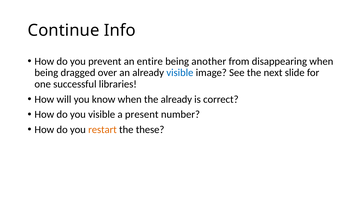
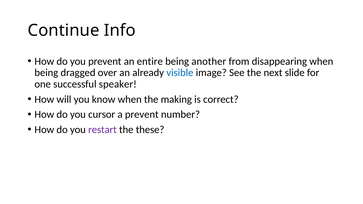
libraries: libraries -> speaker (118, 84)
the already: already -> making (176, 99)
you visible: visible -> cursor (102, 115)
a present: present -> prevent (142, 115)
restart colour: orange -> purple (102, 130)
